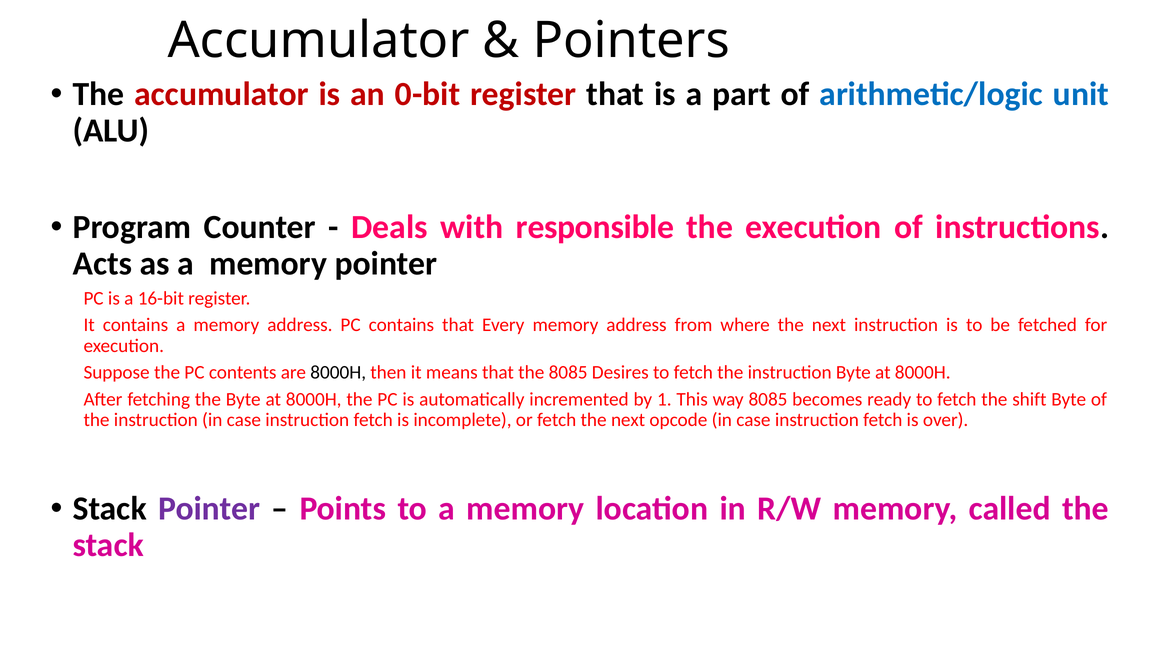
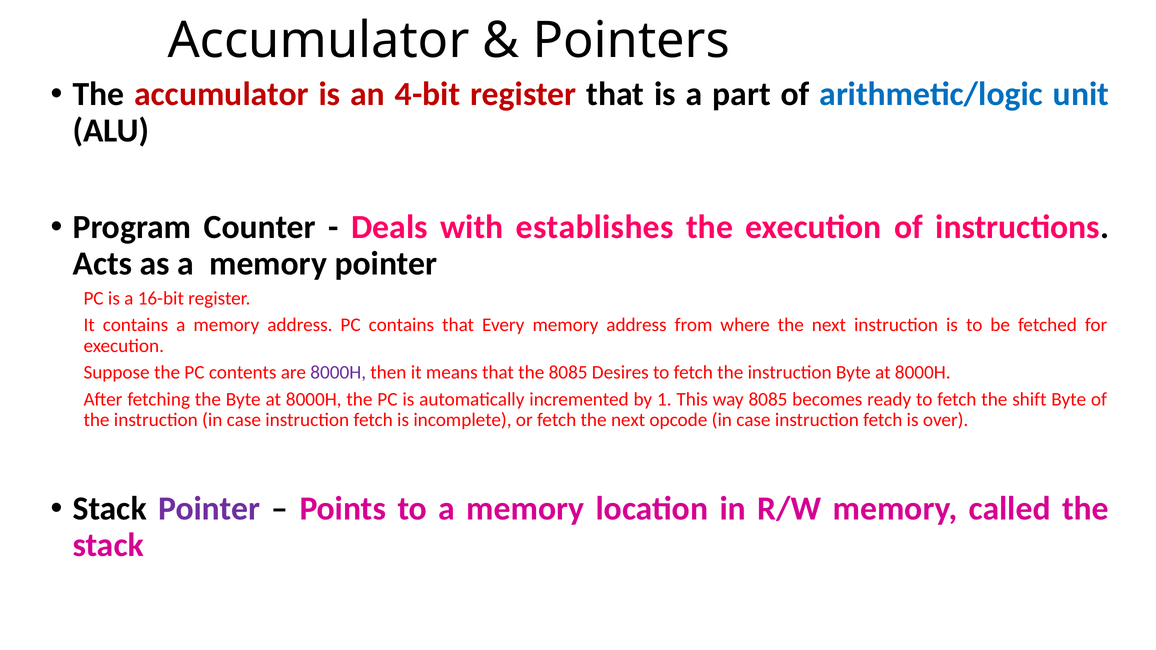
0-bit: 0-bit -> 4-bit (428, 94)
responsible: responsible -> establishes (595, 227)
8000H colour: black -> purple (338, 373)
